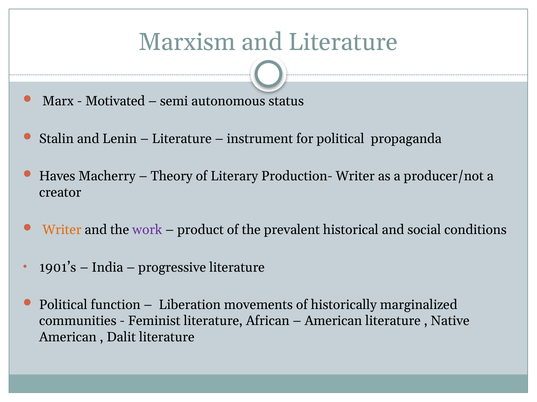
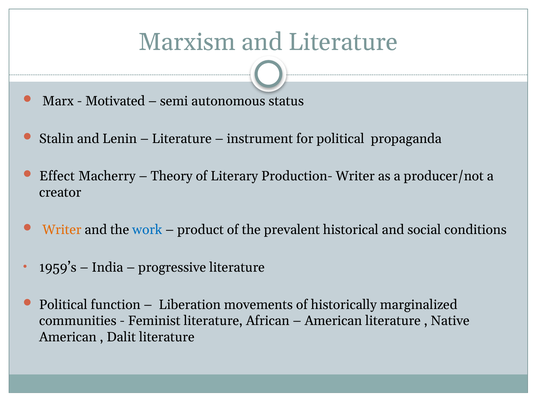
Haves: Haves -> Effect (57, 177)
work colour: purple -> blue (147, 230)
1901’s: 1901’s -> 1959’s (58, 268)
